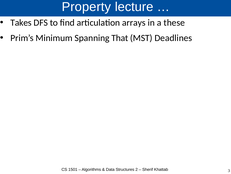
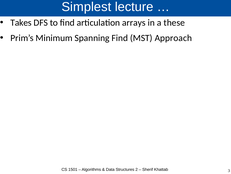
Property: Property -> Simplest (86, 7)
Spanning That: That -> Find (120, 38)
Deadlines: Deadlines -> Approach (173, 38)
